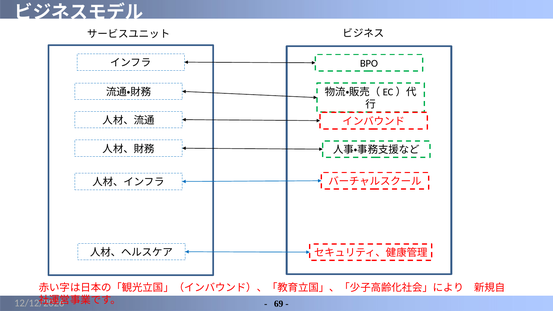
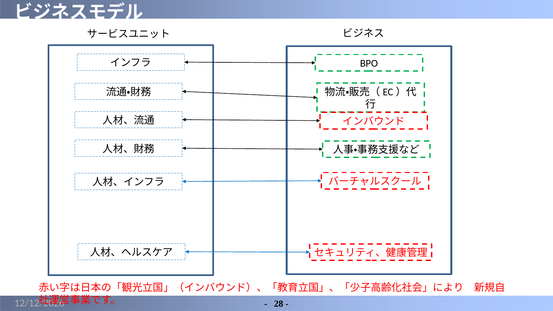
69: 69 -> 28 (279, 304)
